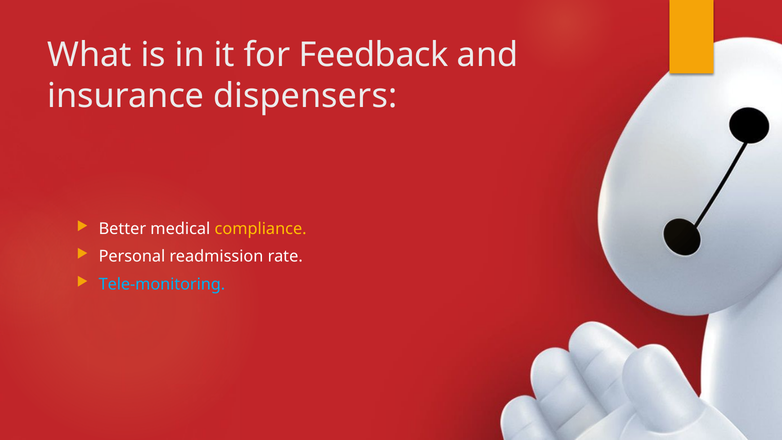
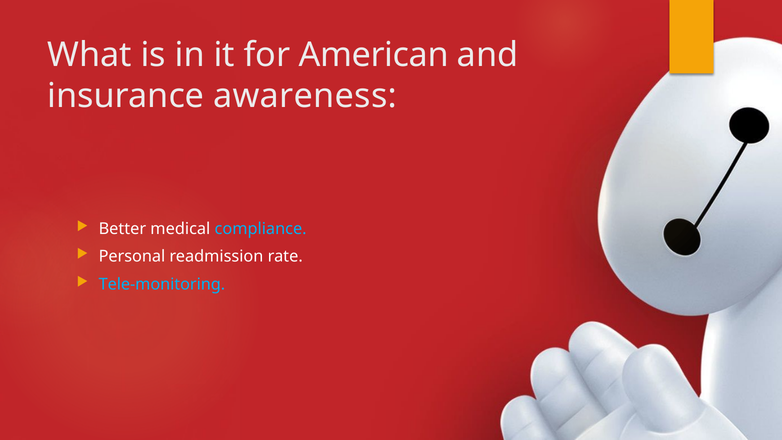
Feedback: Feedback -> American (374, 55)
dispensers: dispensers -> awareness (305, 96)
compliance colour: yellow -> light blue (261, 229)
